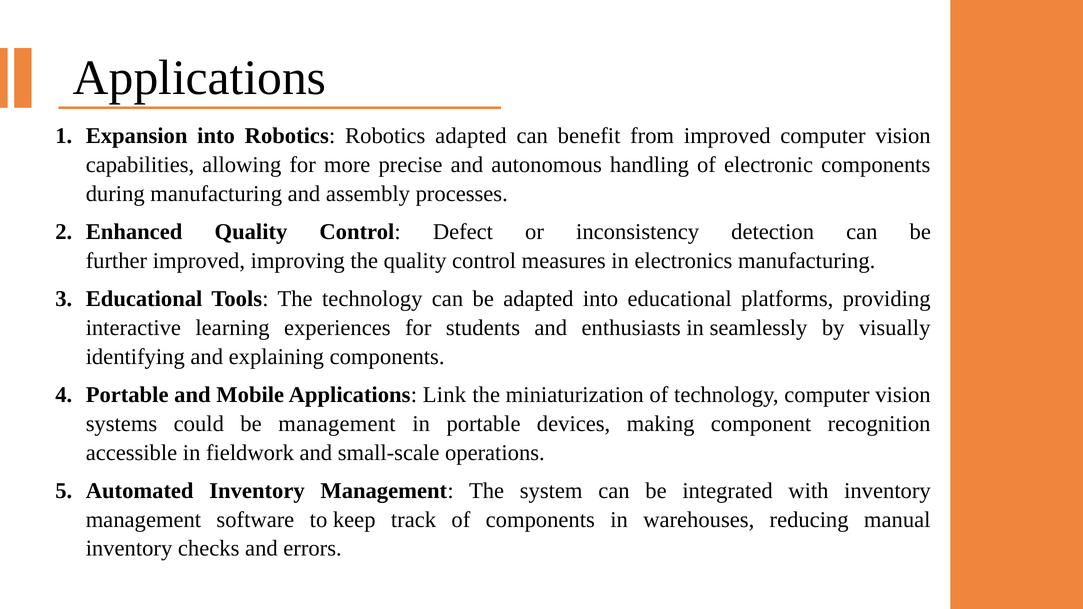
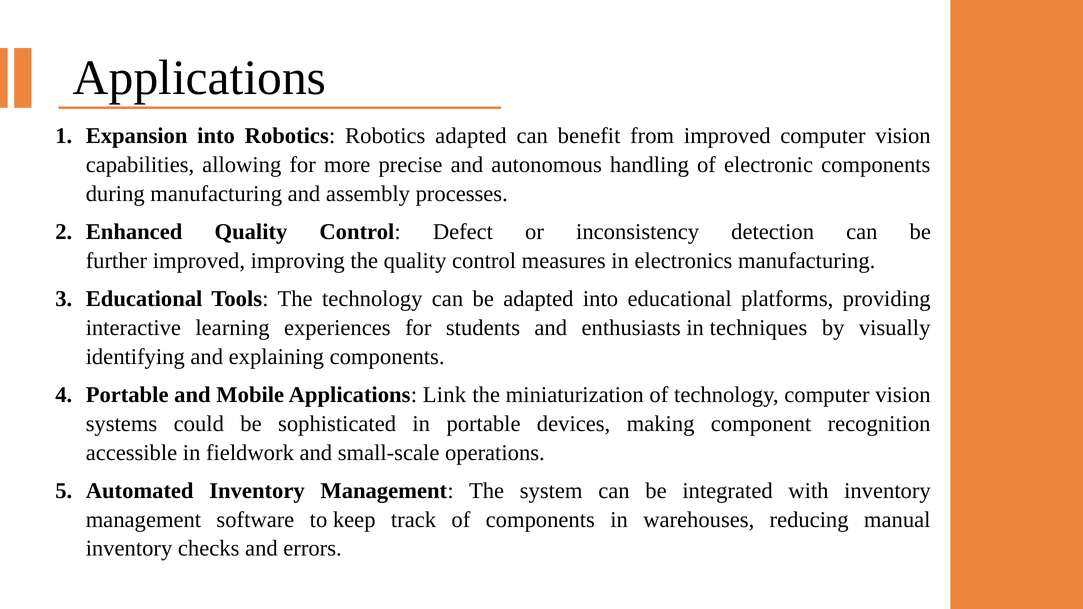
seamlessly: seamlessly -> techniques (758, 328)
be management: management -> sophisticated (337, 424)
